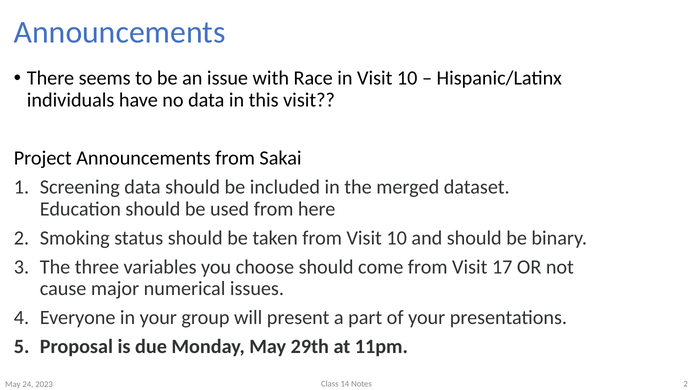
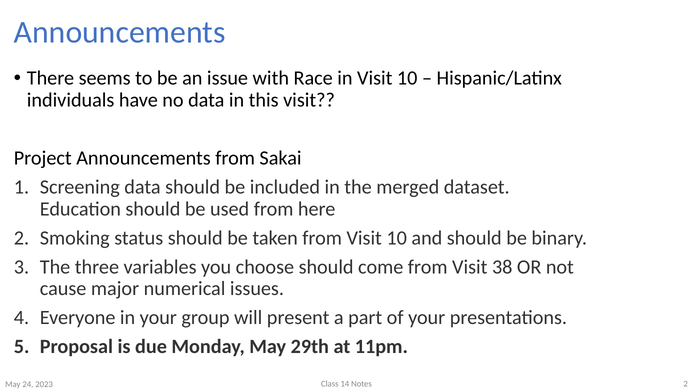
17: 17 -> 38 (502, 267)
